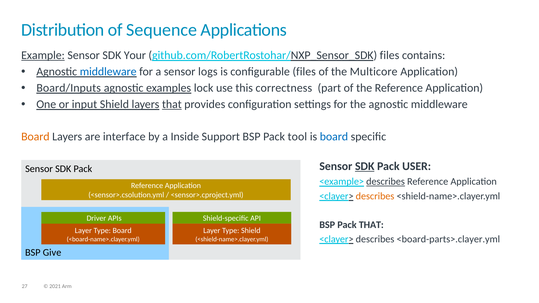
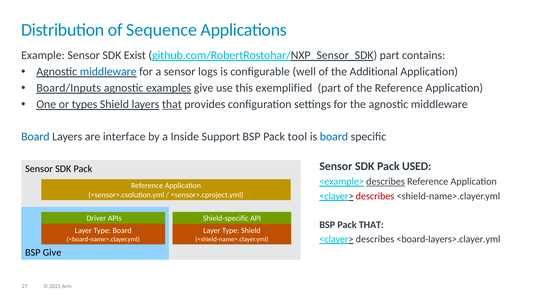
Example underline: present -> none (43, 55)
Your: Your -> Exist (135, 55)
github.com/RobertRostohar/NXP_Sensor_SDK files: files -> part (390, 55)
configurable files: files -> well (304, 72)
Multicore: Multicore -> Additional (374, 72)
examples lock: lock -> give (204, 88)
correctness: correctness -> exemplified (284, 88)
input: input -> types (85, 104)
Board colour: orange -> blue (35, 137)
SDK underline: present -> none (365, 166)
USER: USER -> USED (417, 166)
describes colour: orange -> red (375, 196)
<board-parts>.clayer.yml: <board-parts>.clayer.yml -> <board-layers>.clayer.yml (448, 239)
